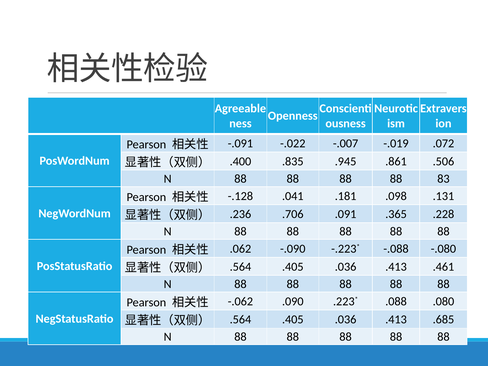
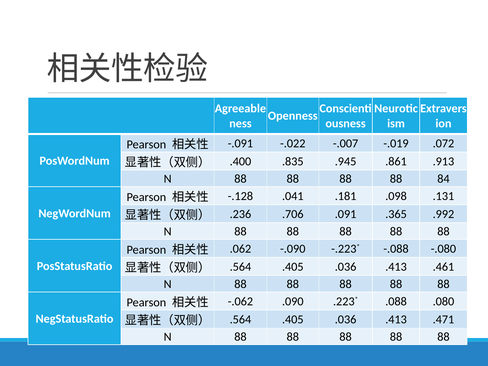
.506: .506 -> .913 (443, 161)
83: 83 -> 84 (443, 179)
.228: .228 -> .992 (443, 214)
.685: .685 -> .471 (443, 319)
